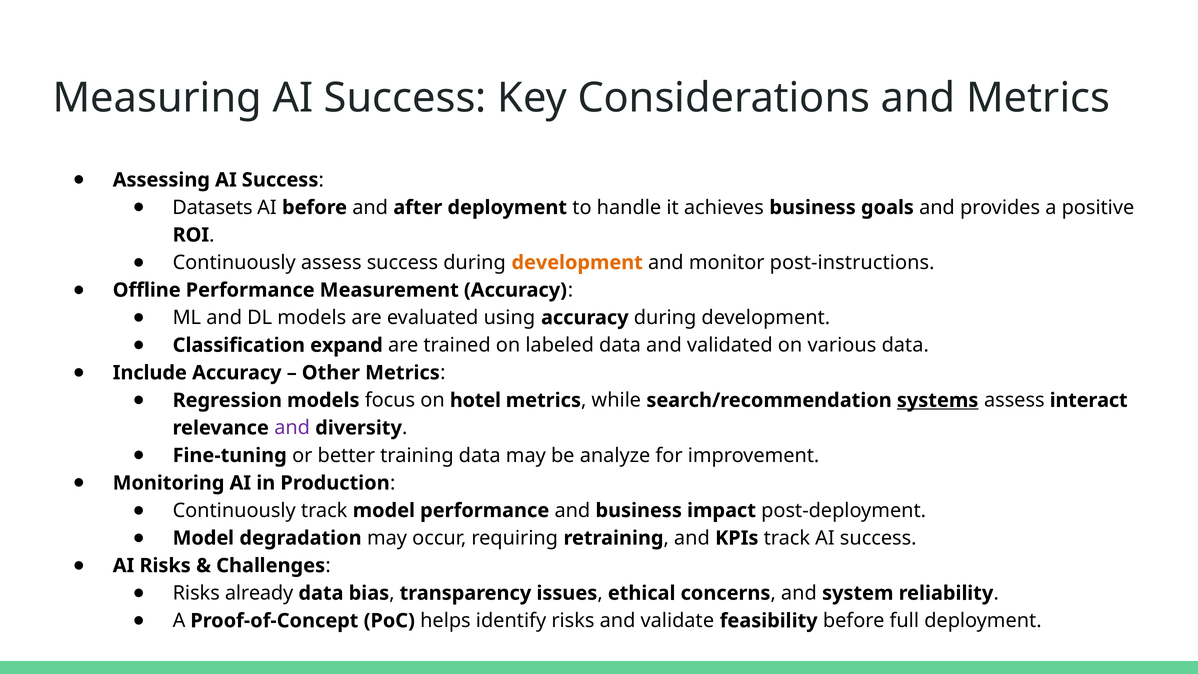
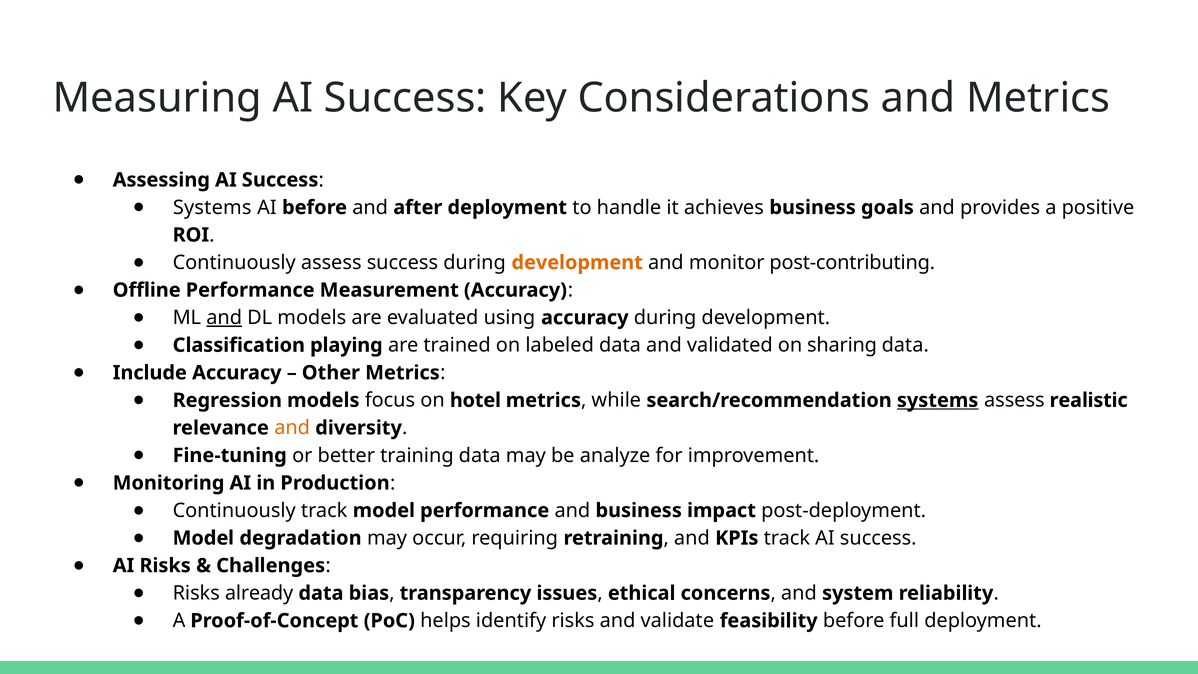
Datasets: Datasets -> Systems (212, 207)
post-instructions: post-instructions -> post-contributing (852, 263)
and underline: none -> present (224, 318)
expand: expand -> playing (346, 345)
various: various -> sharing (842, 345)
interact: interact -> realistic (1089, 400)
and colour: purple -> orange (292, 428)
